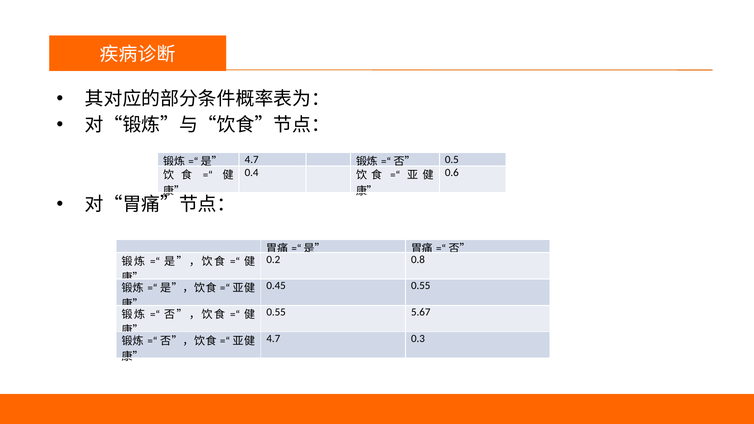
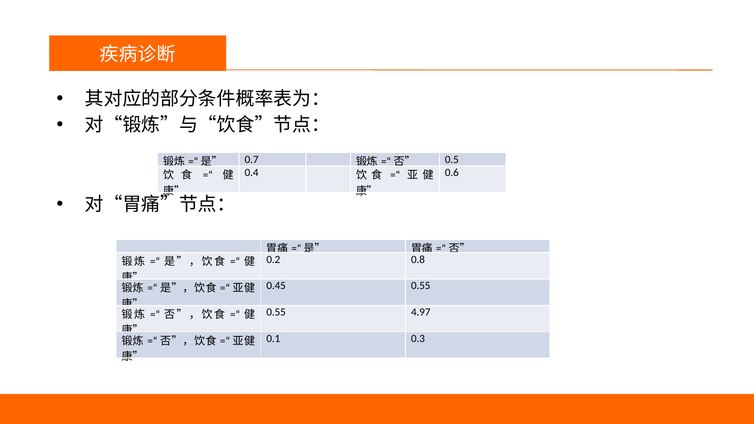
4.7: 4.7 -> 0.7 (252, 160)
5.67: 5.67 -> 4.97 (421, 312)
4.7: 4.7 -> 0.1 (273, 339)
